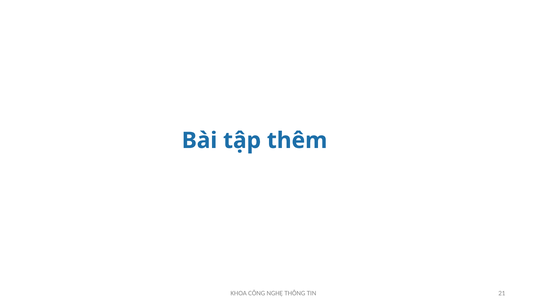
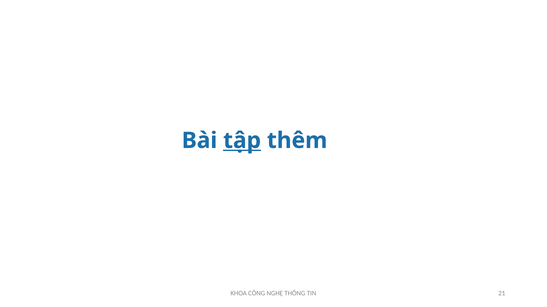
tập underline: none -> present (242, 141)
